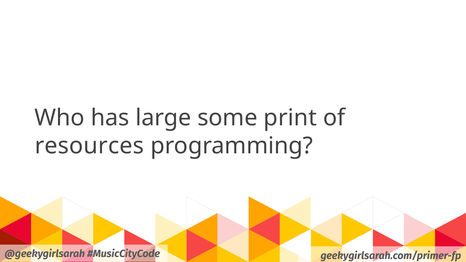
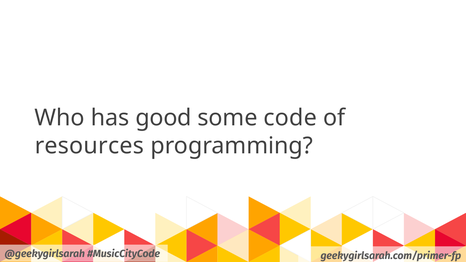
large: large -> good (164, 118)
print: print -> code (290, 118)
